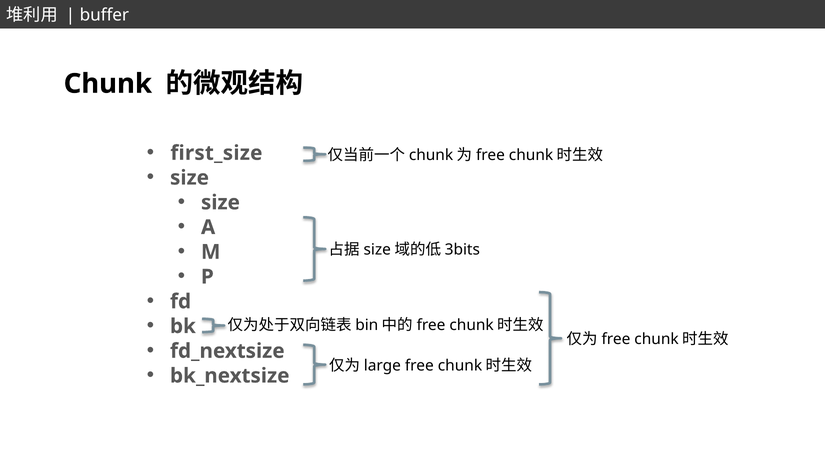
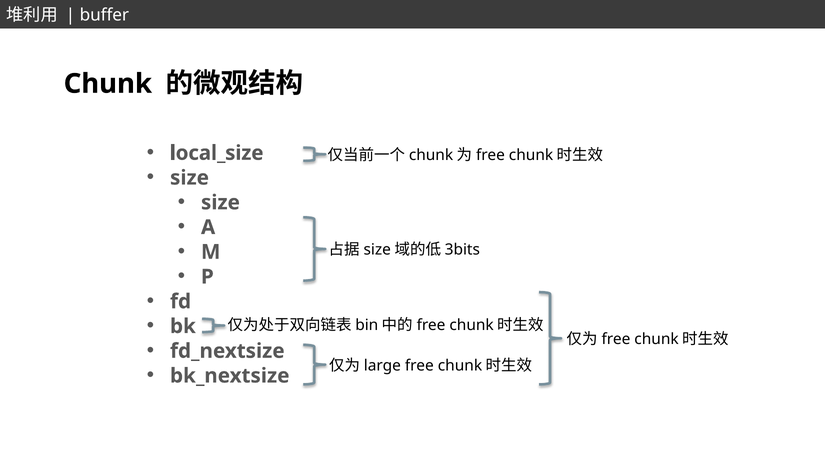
first_size: first_size -> local_size (217, 153)
